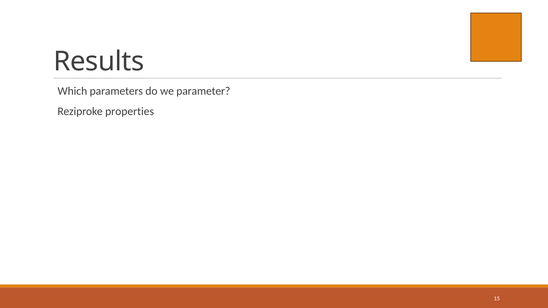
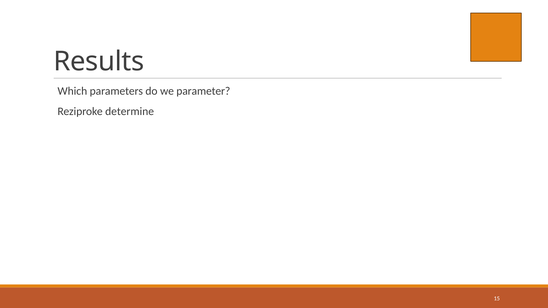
properties: properties -> determine (130, 111)
